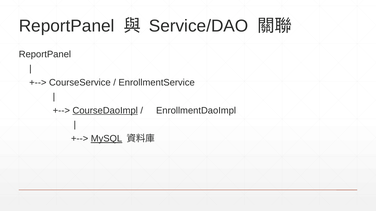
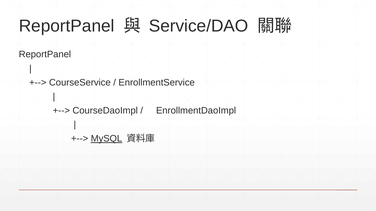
CourseDaoImpl underline: present -> none (105, 111)
